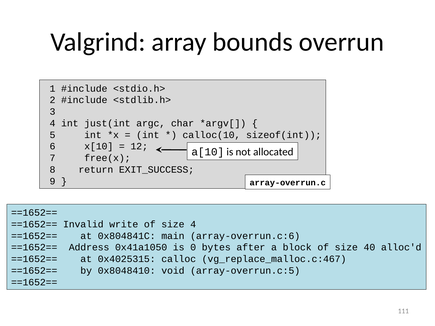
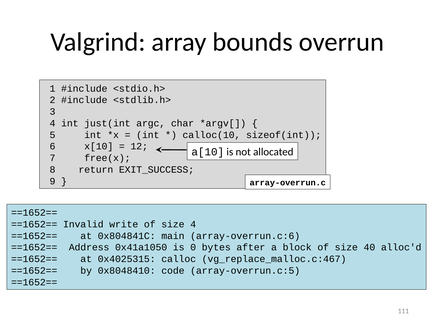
void: void -> code (173, 271)
